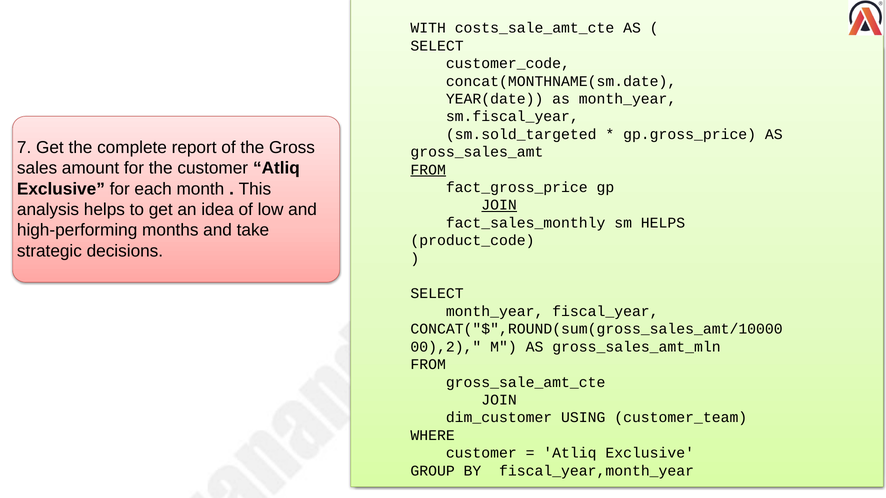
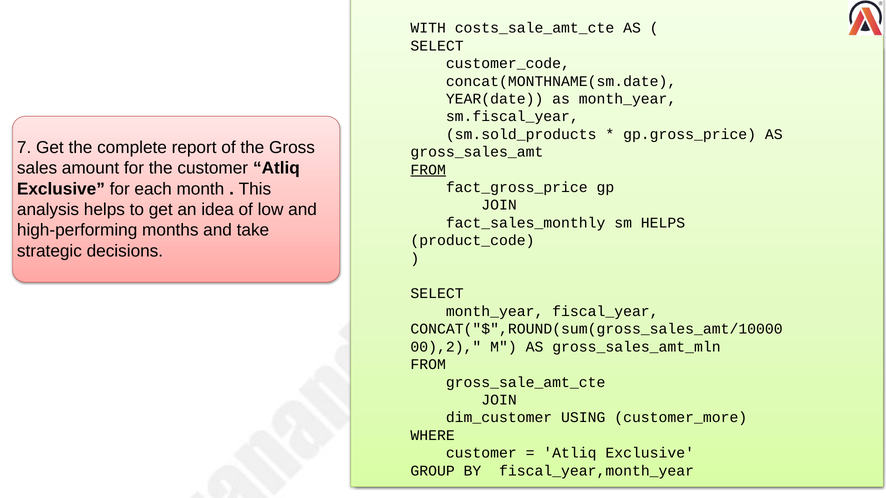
sm.sold_targeted: sm.sold_targeted -> sm.sold_products (521, 134)
JOIN underline: present -> none (499, 205)
customer_team: customer_team -> customer_more (681, 418)
